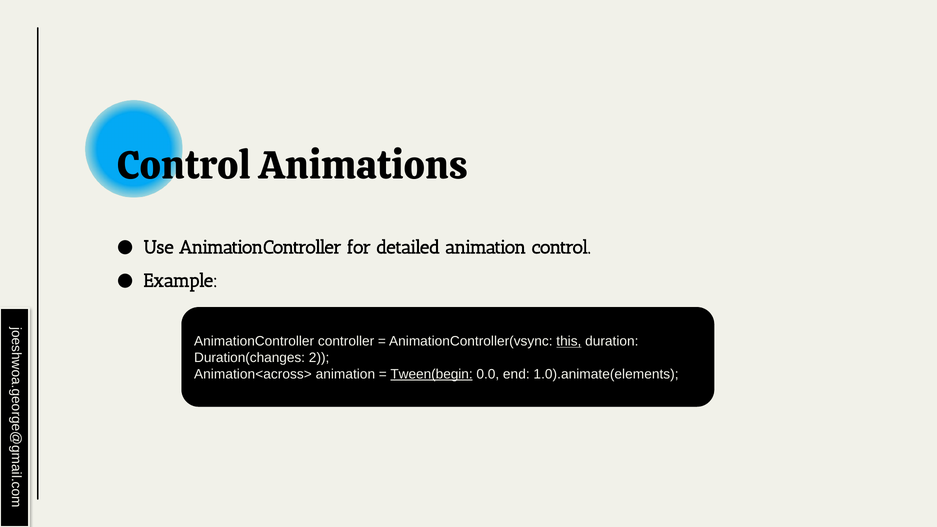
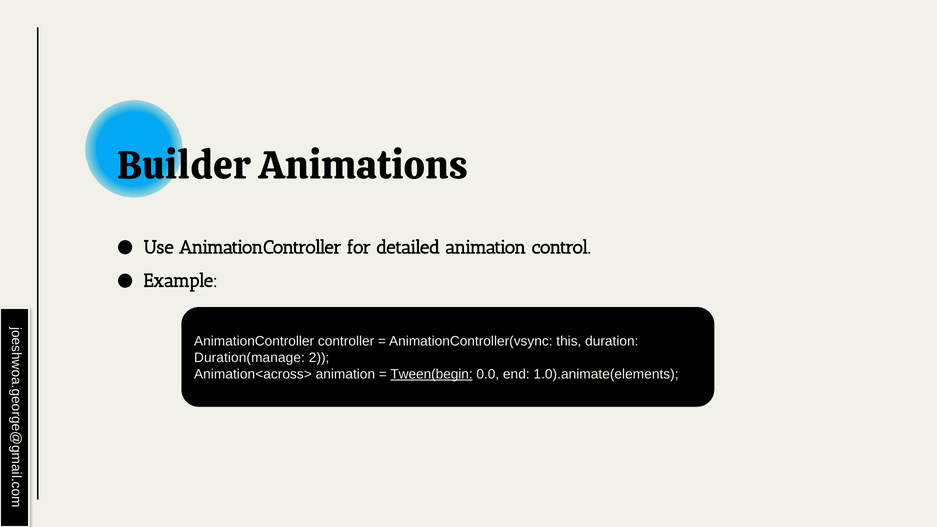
Control: Control -> Builder (184, 166)
this underline: present -> none (569, 341)
Duration(changes: Duration(changes -> Duration(manage (249, 358)
